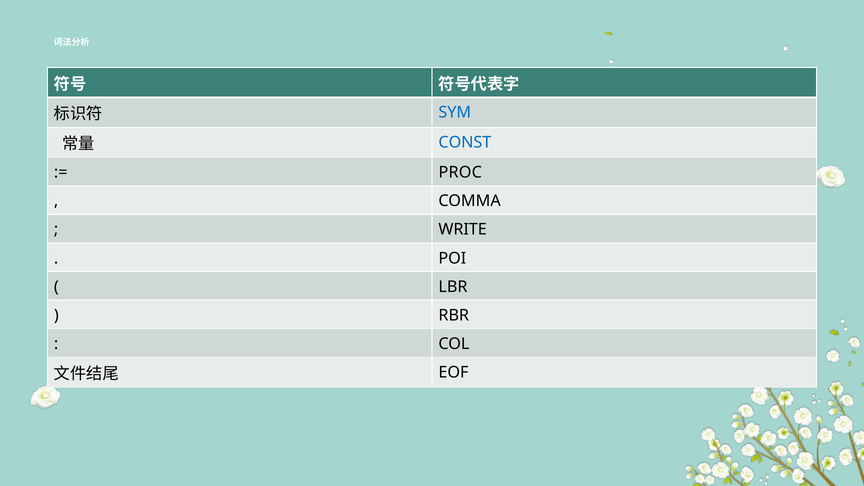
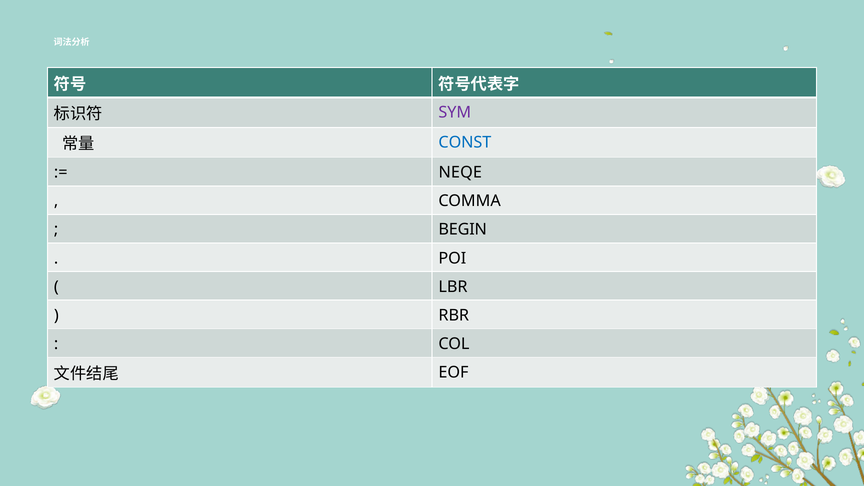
SYM colour: blue -> purple (455, 113)
PROC: PROC -> NEQE (460, 173)
WRITE: WRITE -> BEGIN (463, 230)
